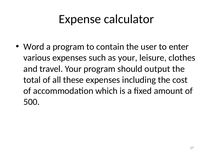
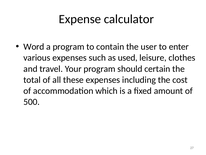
as your: your -> used (128, 58)
output: output -> certain (157, 69)
